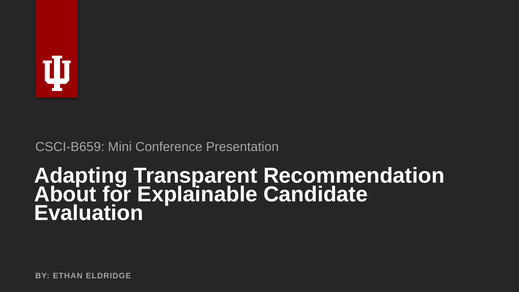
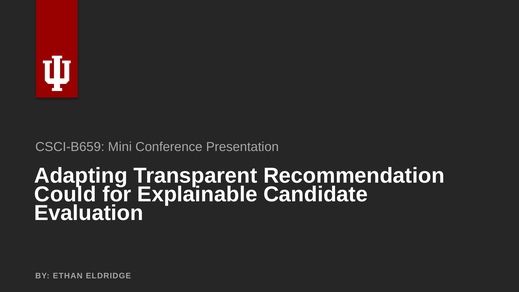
About: About -> Could (65, 194)
